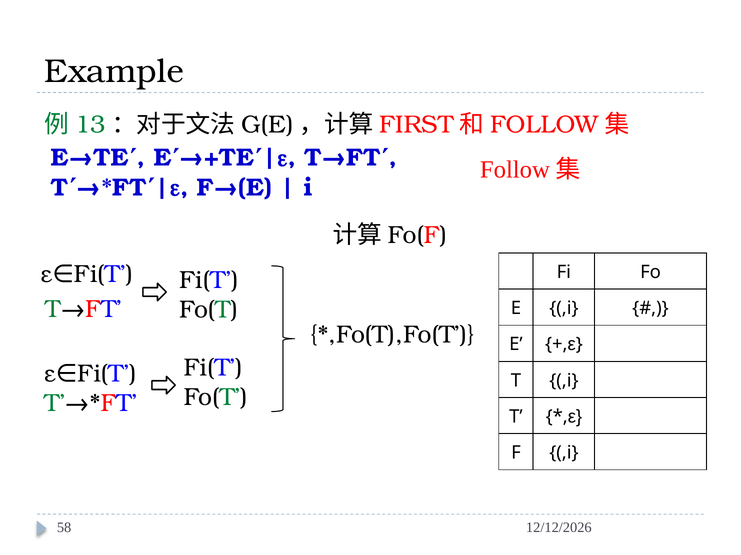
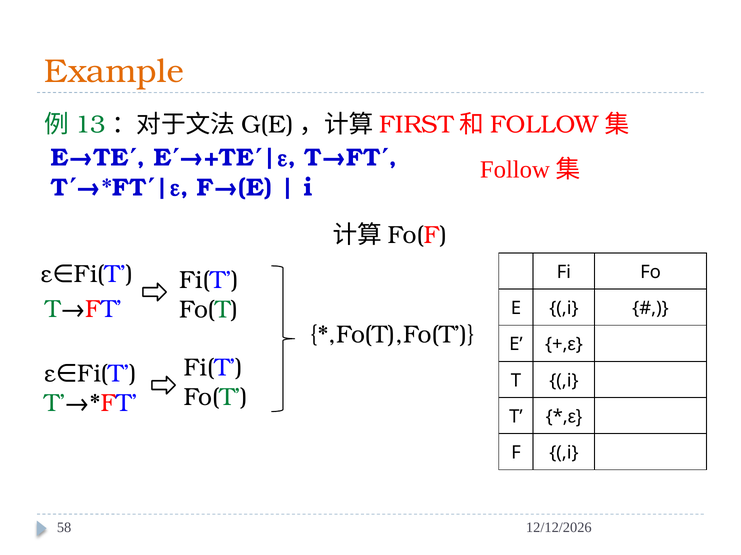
Example colour: black -> orange (114, 71)
